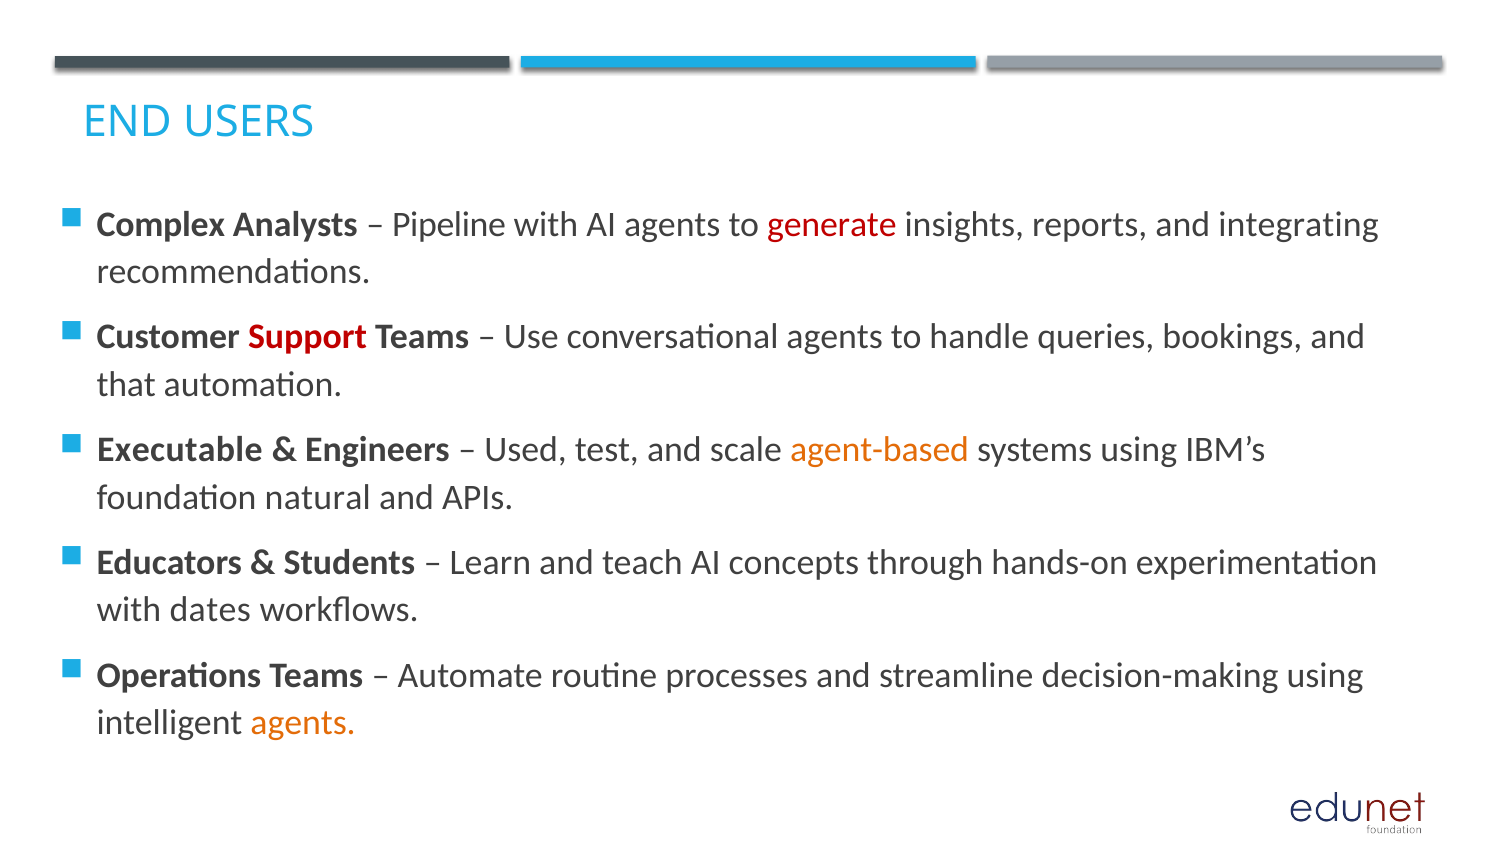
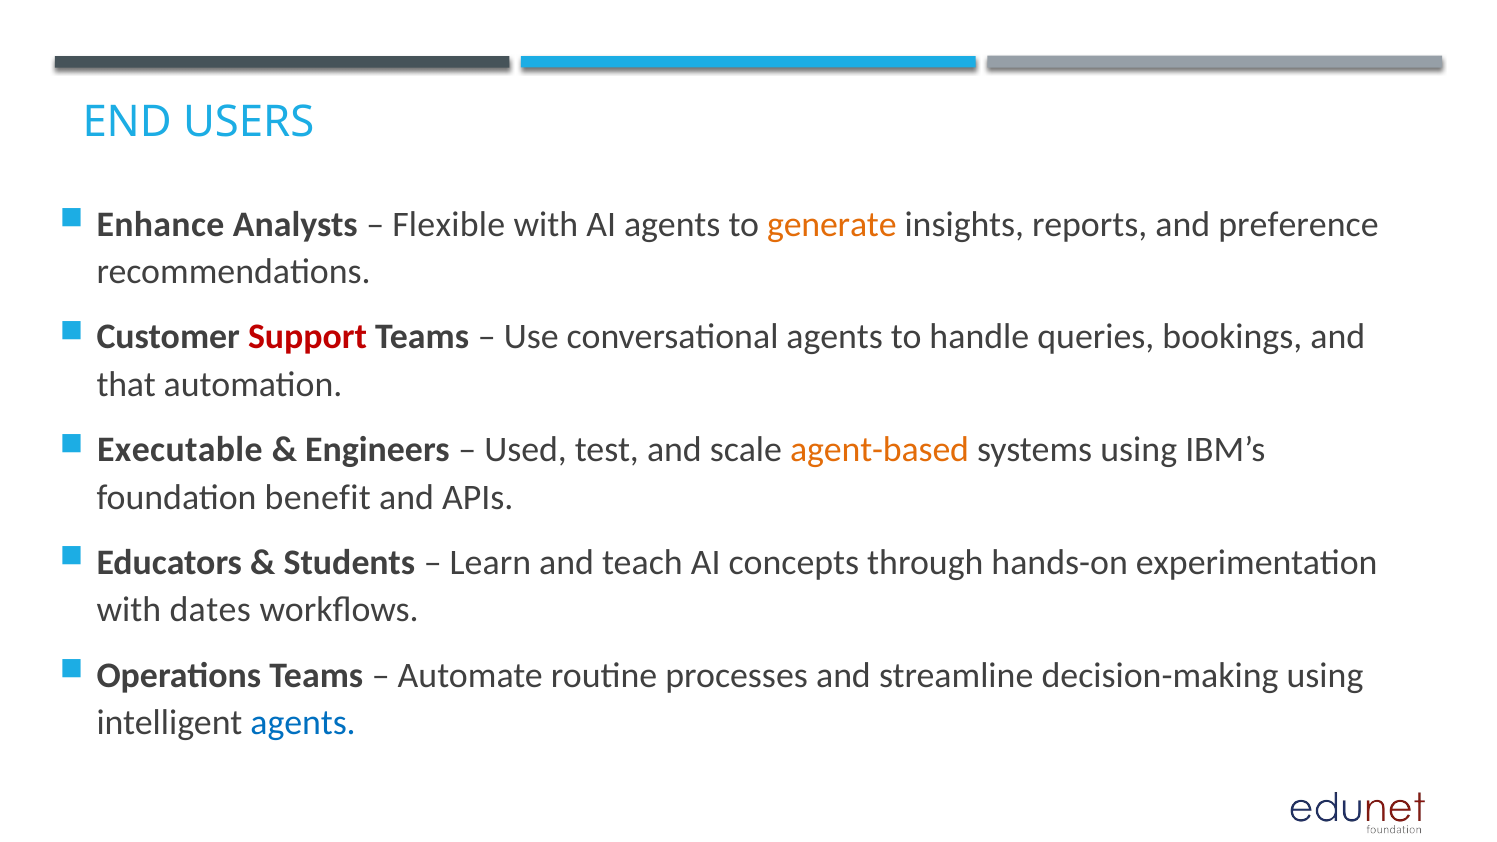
Complex: Complex -> Enhance (160, 224)
Pipeline: Pipeline -> Flexible (449, 224)
generate colour: red -> orange (832, 224)
integrating: integrating -> preference (1298, 224)
natural: natural -> benefit (318, 497)
agents colour: orange -> blue (303, 723)
